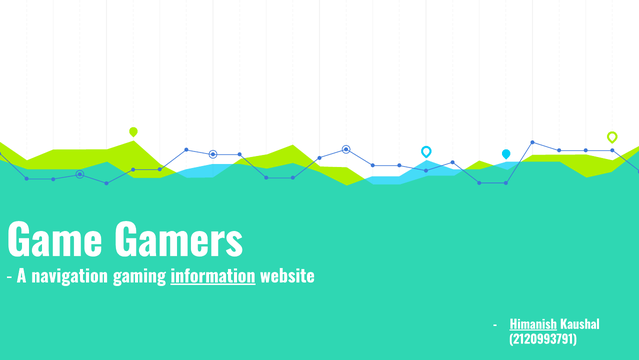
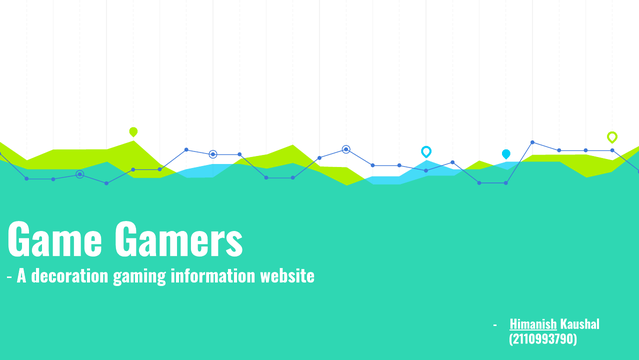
navigation: navigation -> decoration (70, 276)
information underline: present -> none (213, 276)
2120993791: 2120993791 -> 2110993790 (543, 339)
